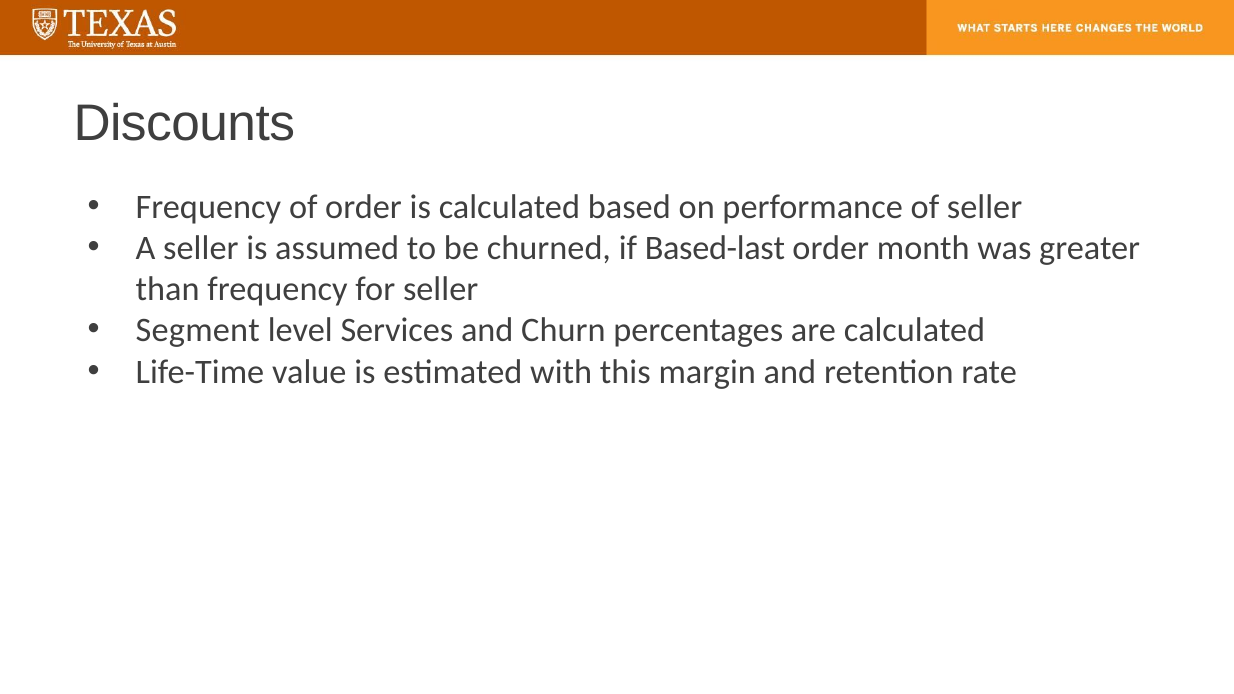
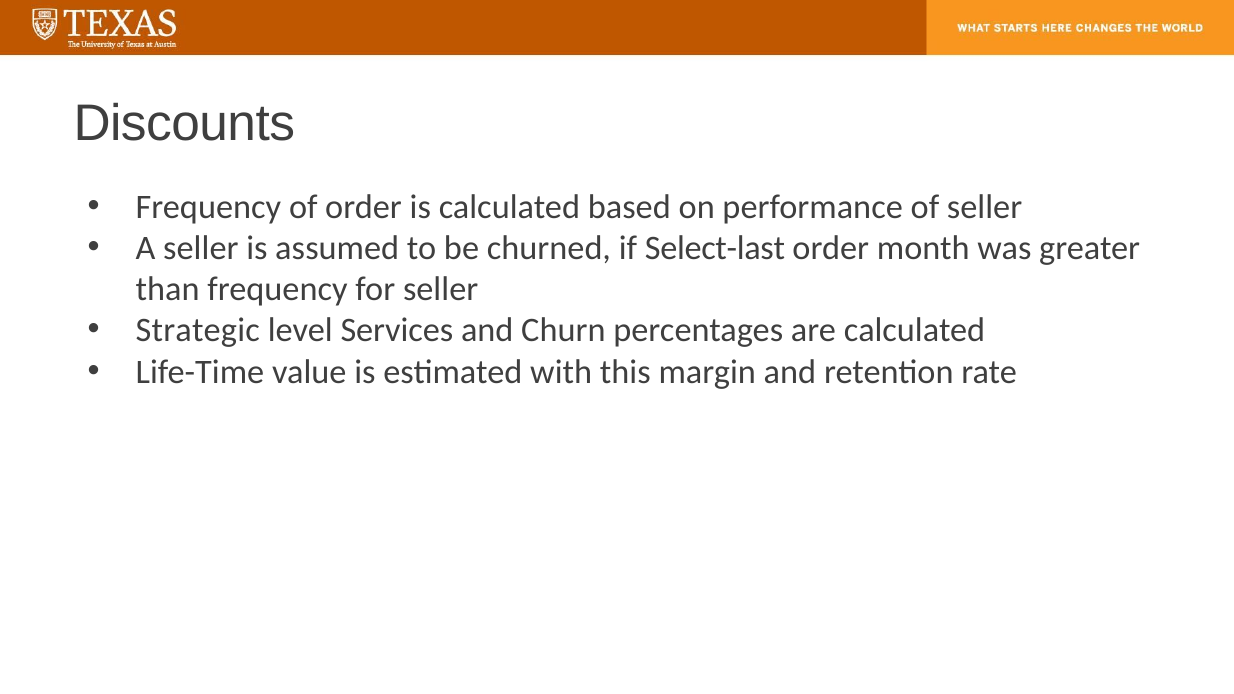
Based-last: Based-last -> Select-last (715, 248)
Segment: Segment -> Strategic (198, 331)
